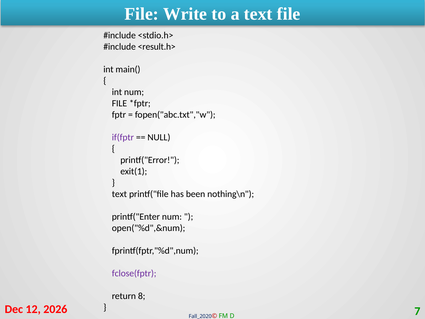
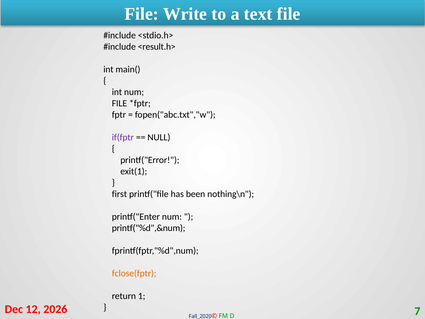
text: text -> first (119, 194)
open("%d",&num: open("%d",&num -> printf("%d",&num (149, 228)
fclose(fptr colour: purple -> orange (134, 273)
8: 8 -> 1 (142, 296)
